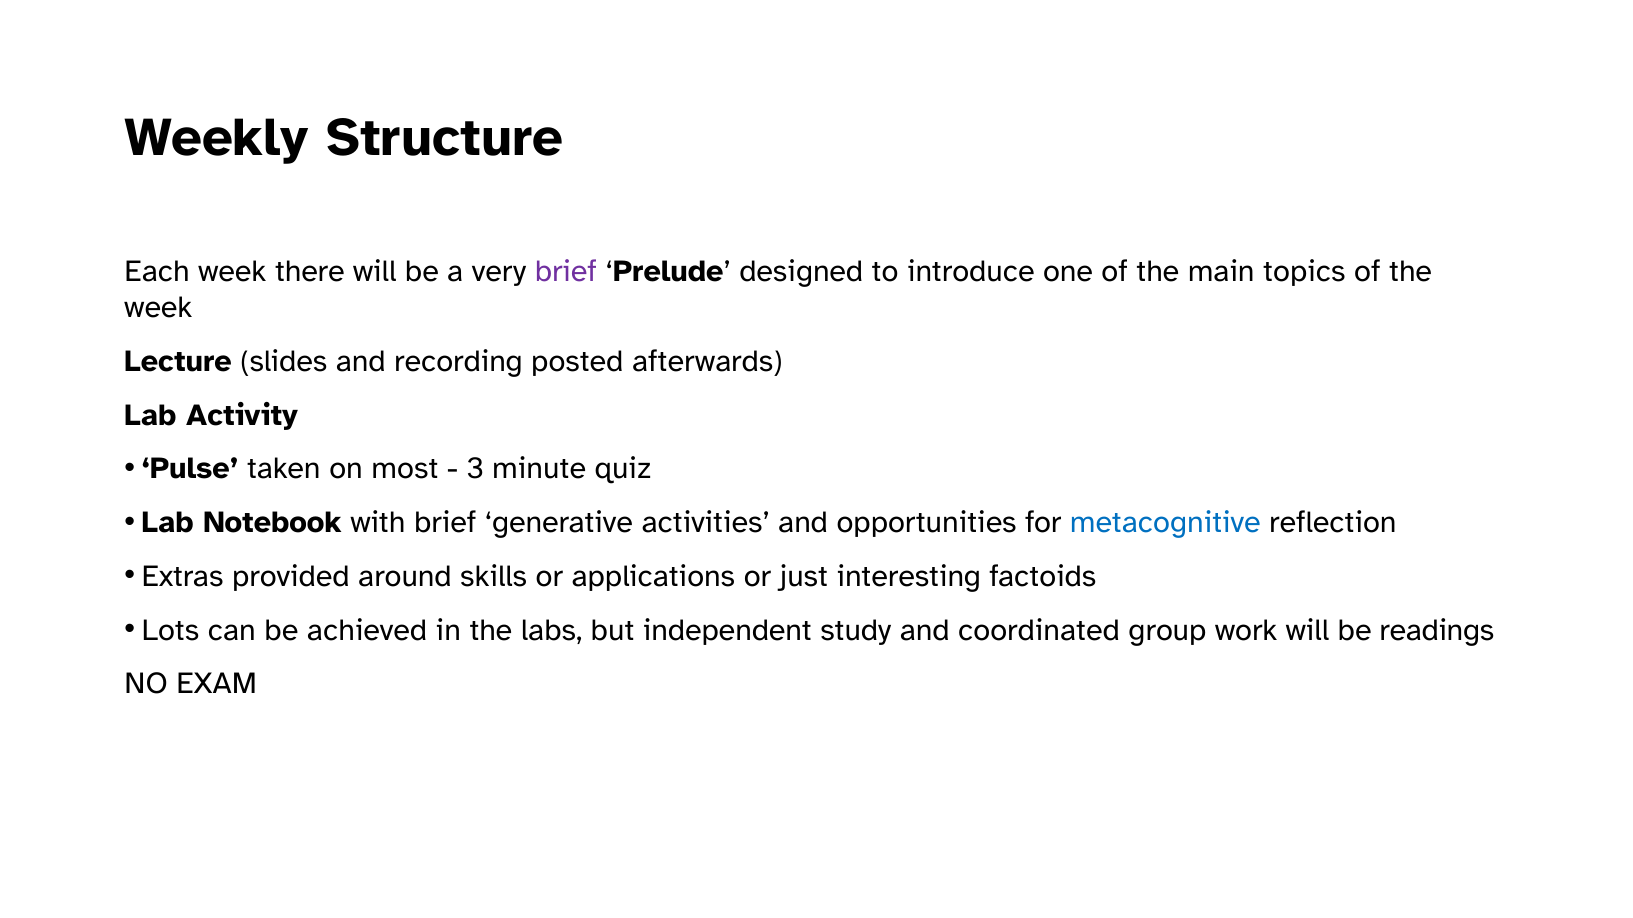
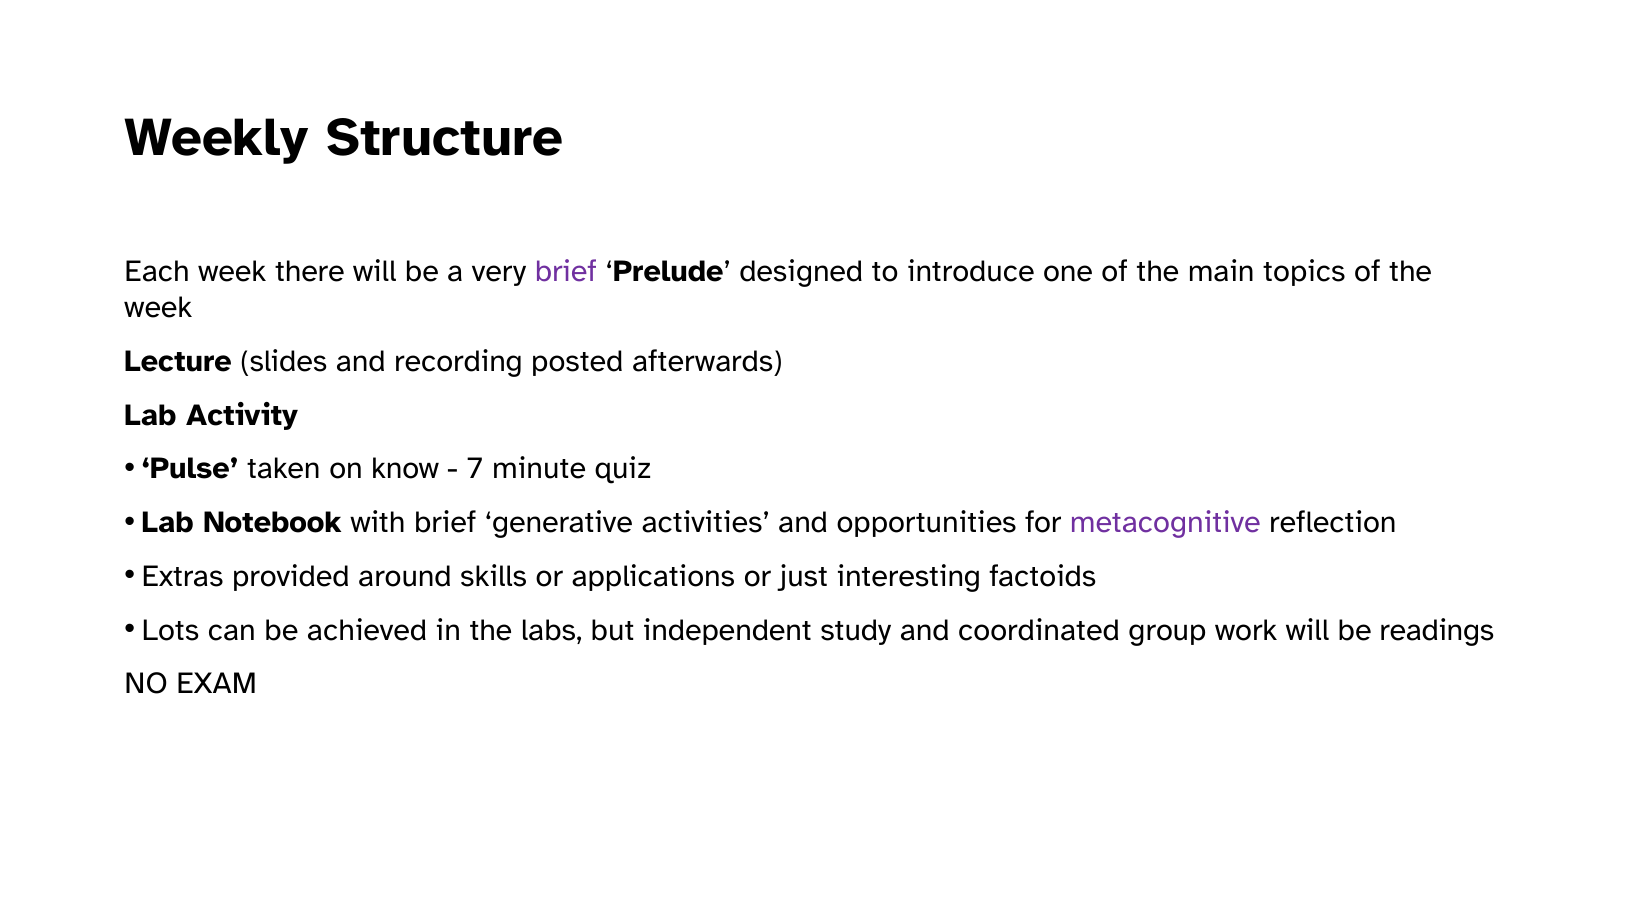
most: most -> know (405, 469)
3: 3 -> 7 (475, 469)
metacognitive colour: blue -> purple (1165, 523)
